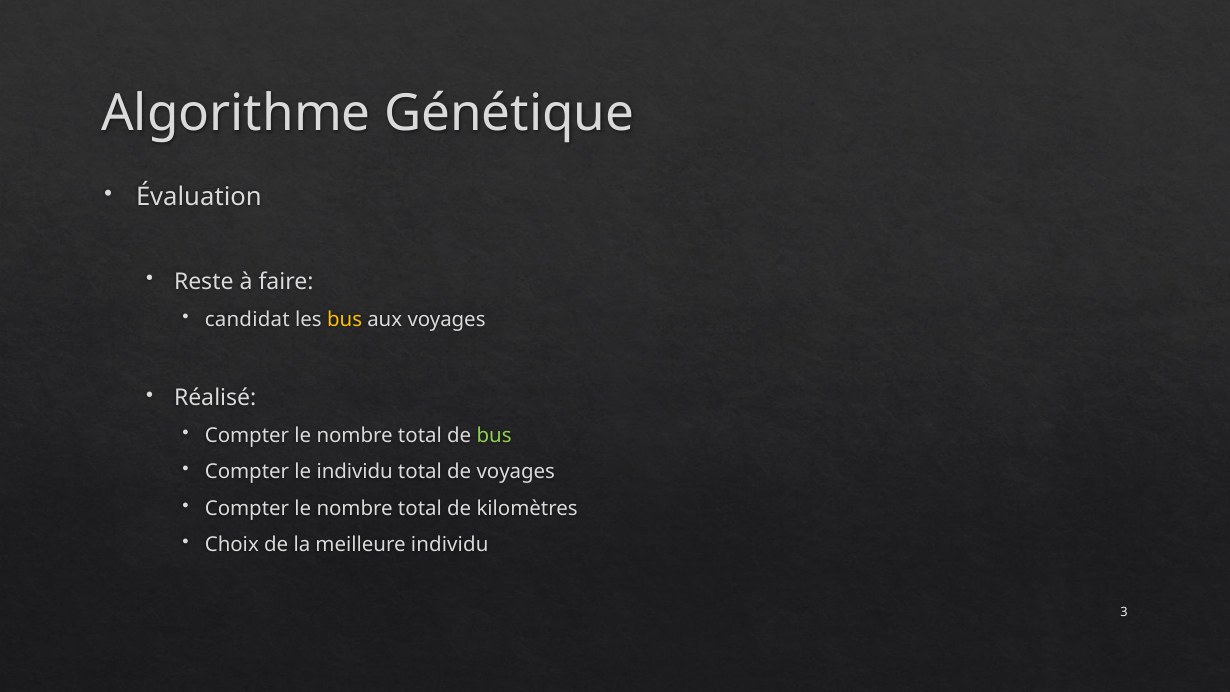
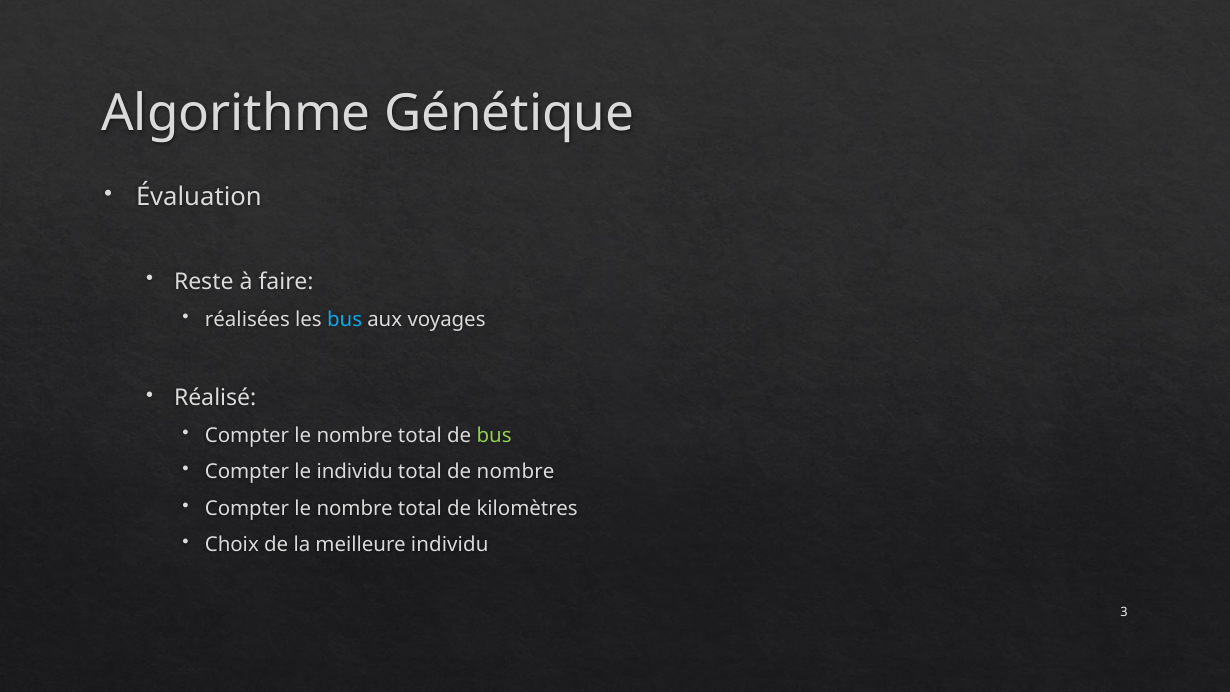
candidat: candidat -> réalisées (247, 319)
bus colour: yellow -> light blue (345, 319)
de voyages: voyages -> nombre (516, 472)
